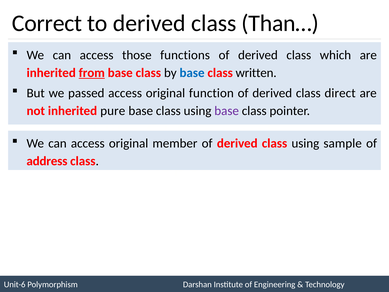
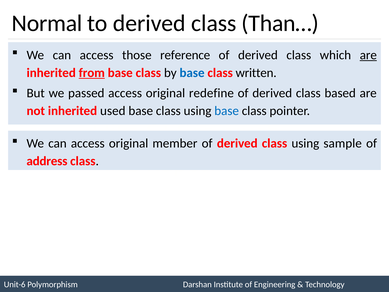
Correct: Correct -> Normal (47, 23)
functions: functions -> reference (185, 55)
are underline: none -> present (368, 55)
function: function -> redefine (211, 93)
direct: direct -> based (340, 93)
pure: pure -> used (113, 111)
base colour: purple -> blue (227, 111)
